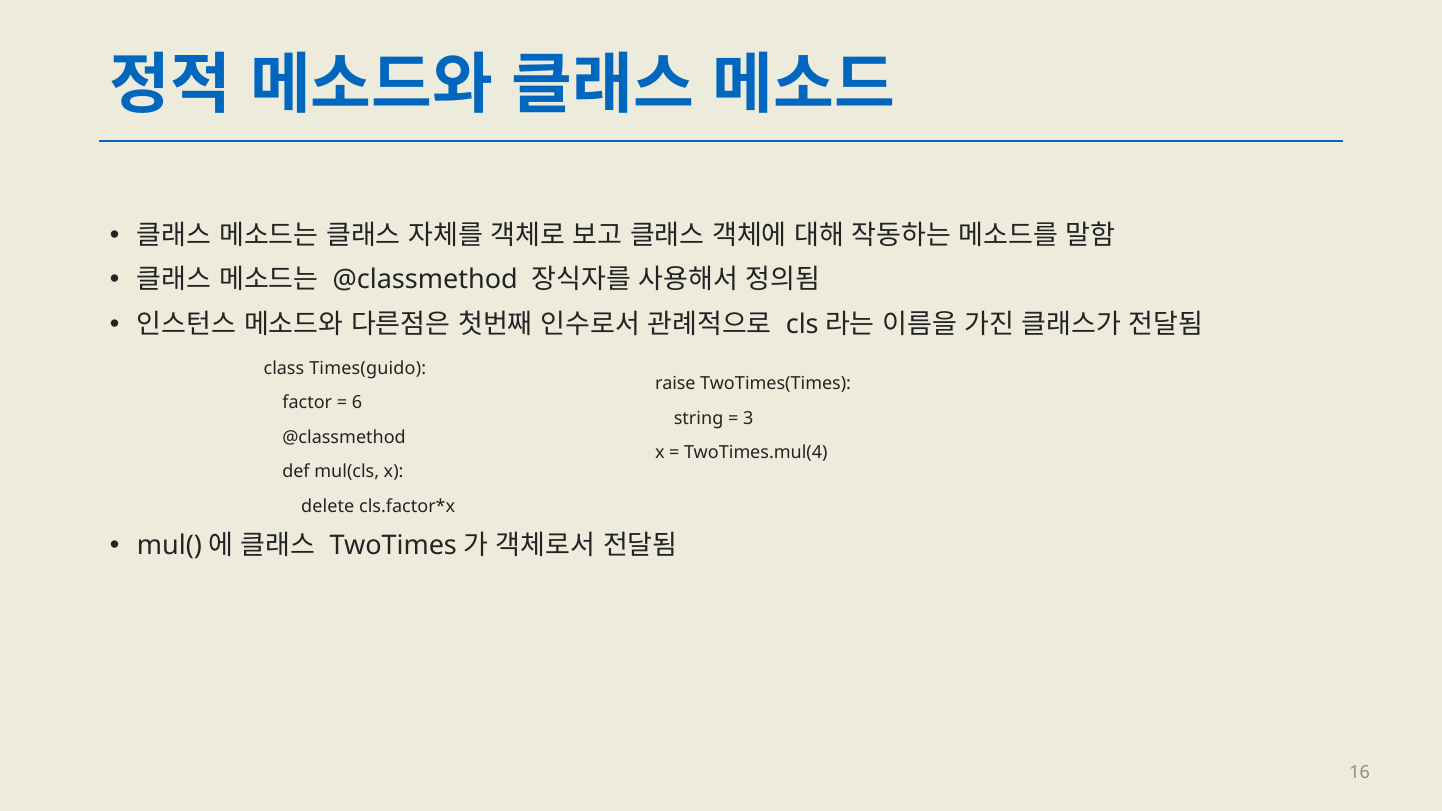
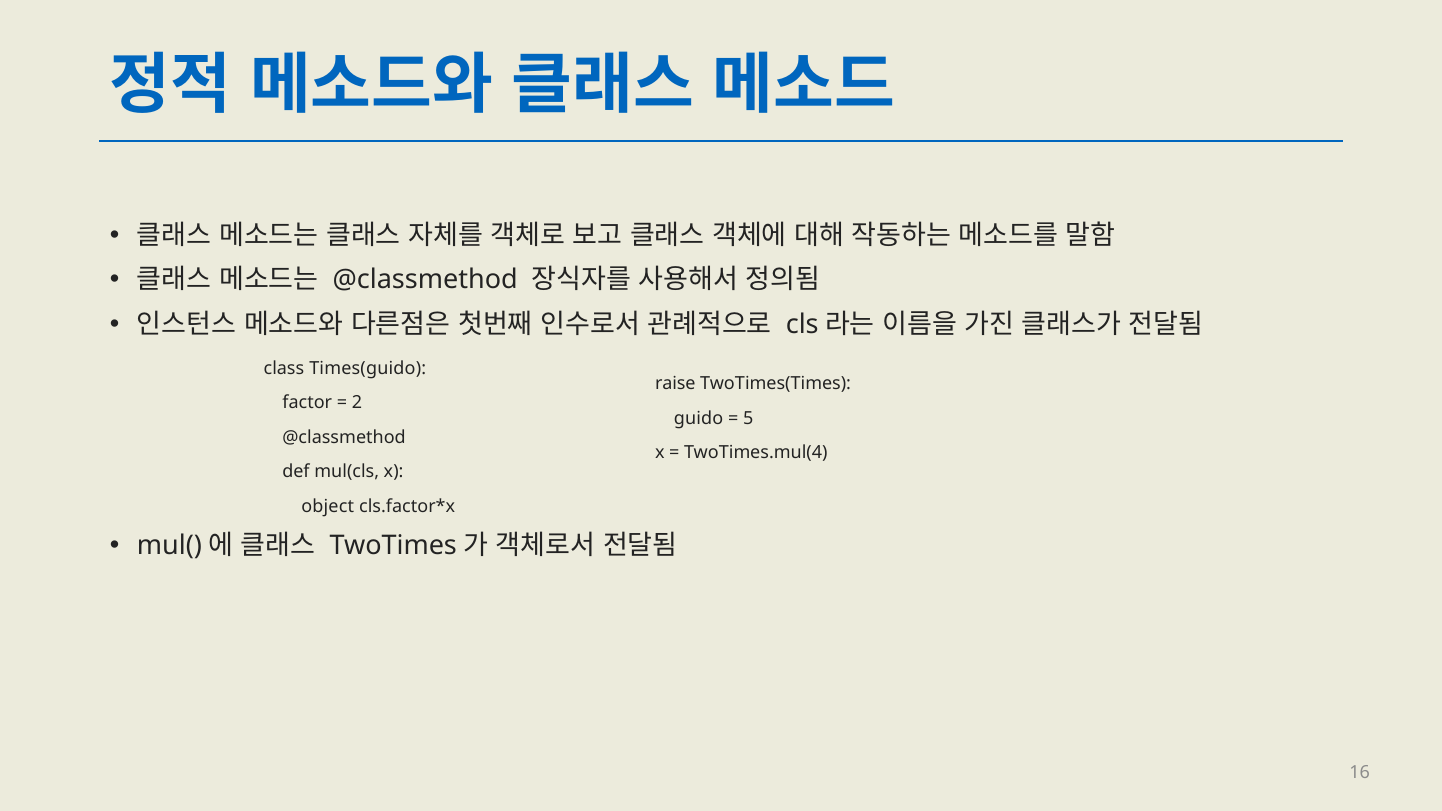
6: 6 -> 2 (357, 403)
string: string -> guido (699, 418)
3: 3 -> 5 (748, 418)
delete: delete -> object (328, 506)
